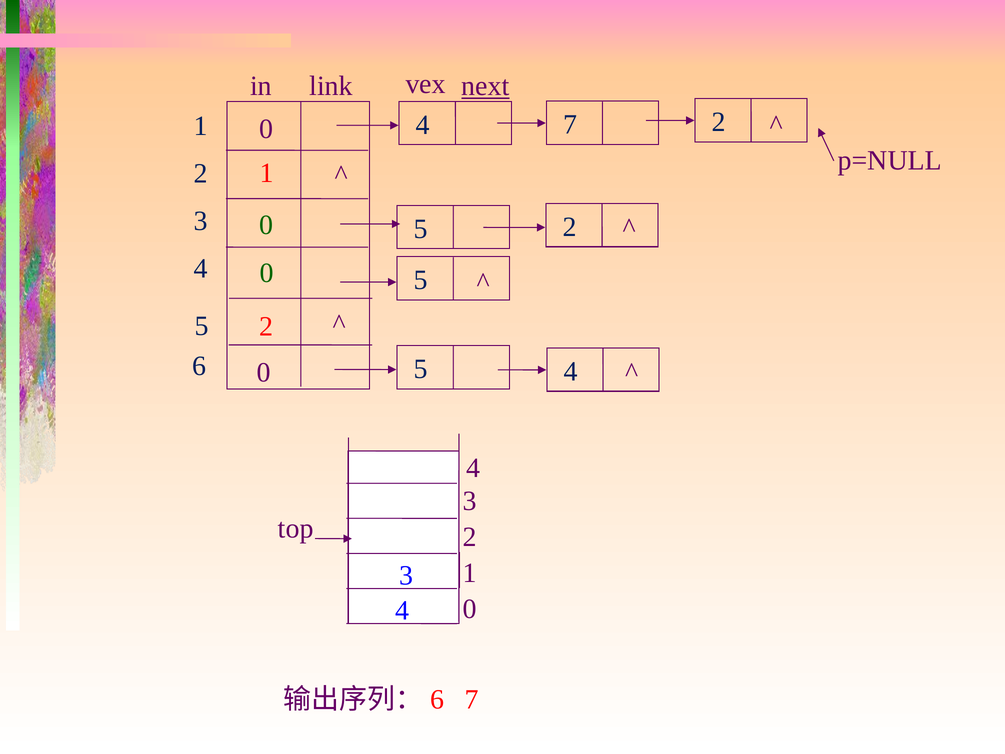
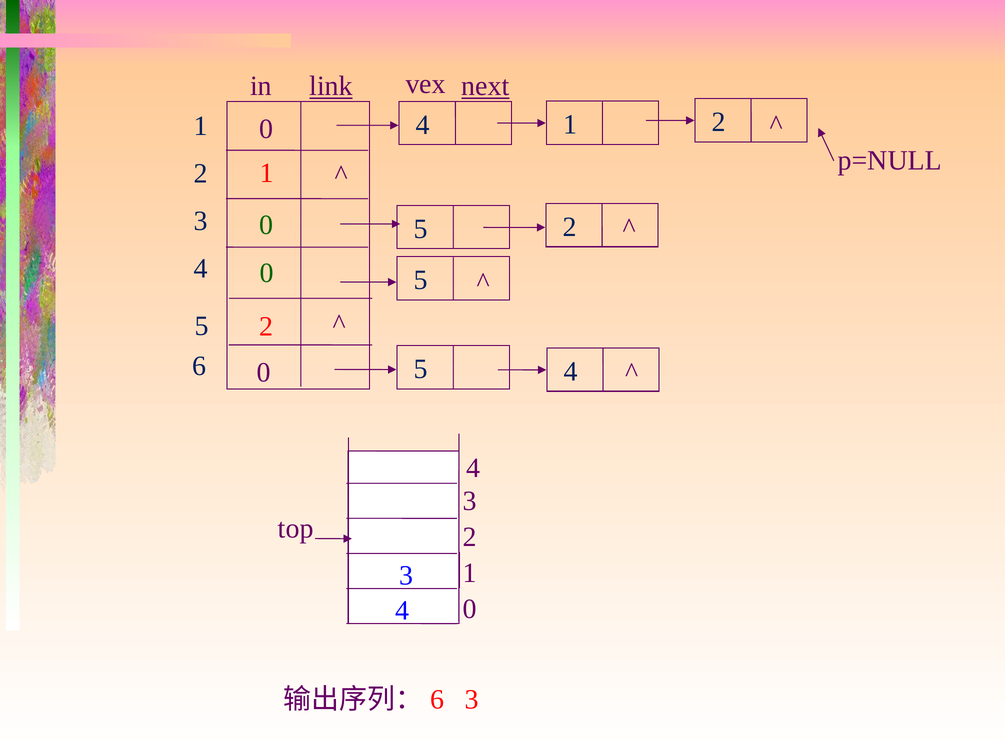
link underline: none -> present (331, 86)
4 7: 7 -> 1 (570, 125)
7: 7 -> 3 (472, 699)
